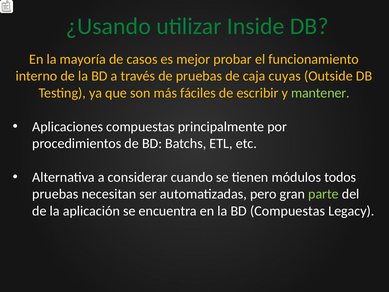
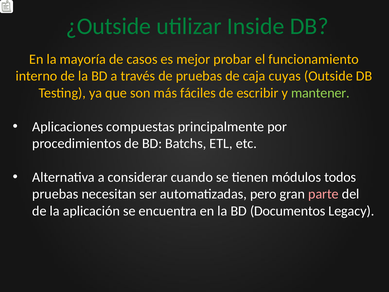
¿Usando: ¿Usando -> ¿Outside (108, 26)
parte colour: light green -> pink (323, 194)
BD Compuestas: Compuestas -> Documentos (288, 211)
